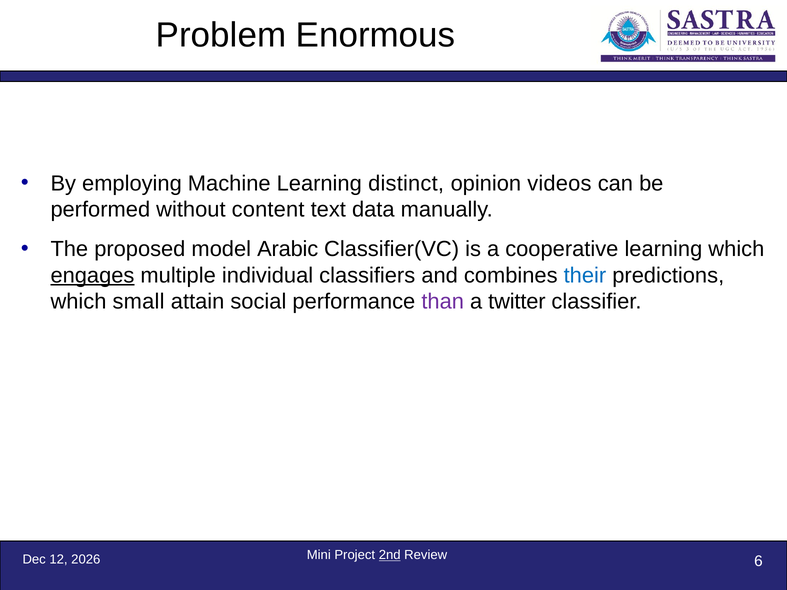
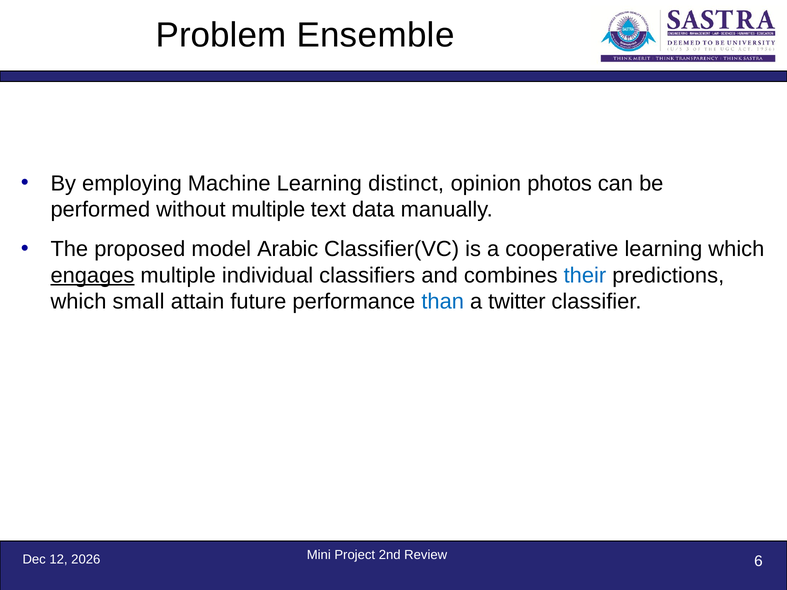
Enormous: Enormous -> Ensemble (375, 35)
videos: videos -> photos (560, 184)
without content: content -> multiple (268, 210)
social: social -> future (258, 302)
than colour: purple -> blue (443, 302)
2nd underline: present -> none (390, 555)
